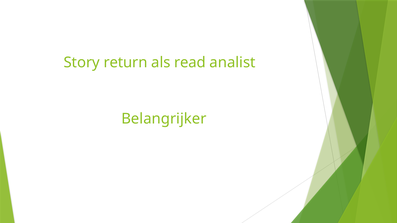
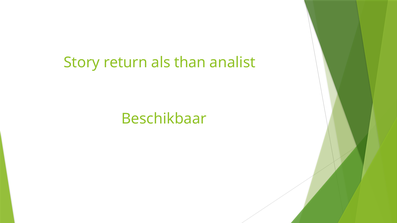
read: read -> than (190, 62)
Belangrijker: Belangrijker -> Beschikbaar (164, 119)
